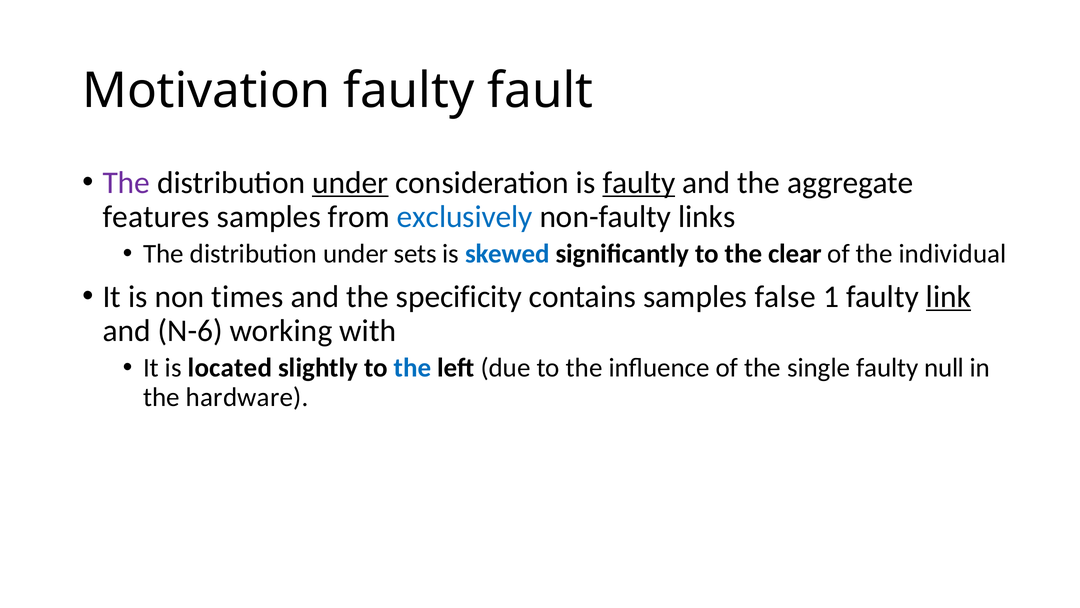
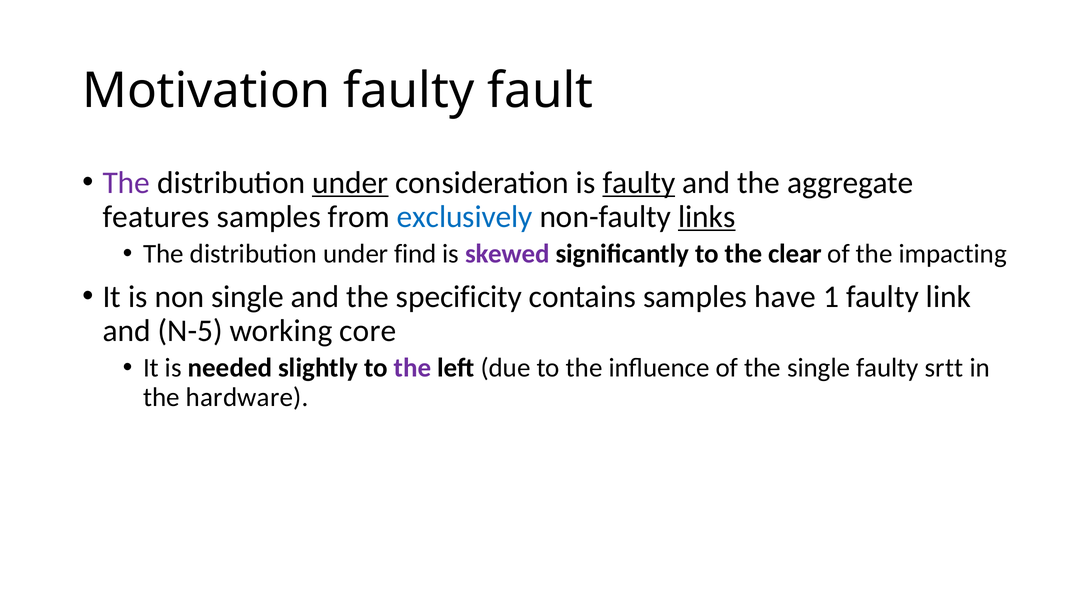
links underline: none -> present (707, 216)
sets: sets -> find (415, 254)
skewed colour: blue -> purple (507, 254)
individual: individual -> impacting (953, 254)
non times: times -> single (248, 296)
false: false -> have (785, 296)
link underline: present -> none (948, 296)
N-6: N-6 -> N-5 (190, 330)
with: with -> core (368, 330)
located: located -> needed (230, 368)
the colour: blue -> purple (413, 368)
null: null -> srtt (944, 368)
